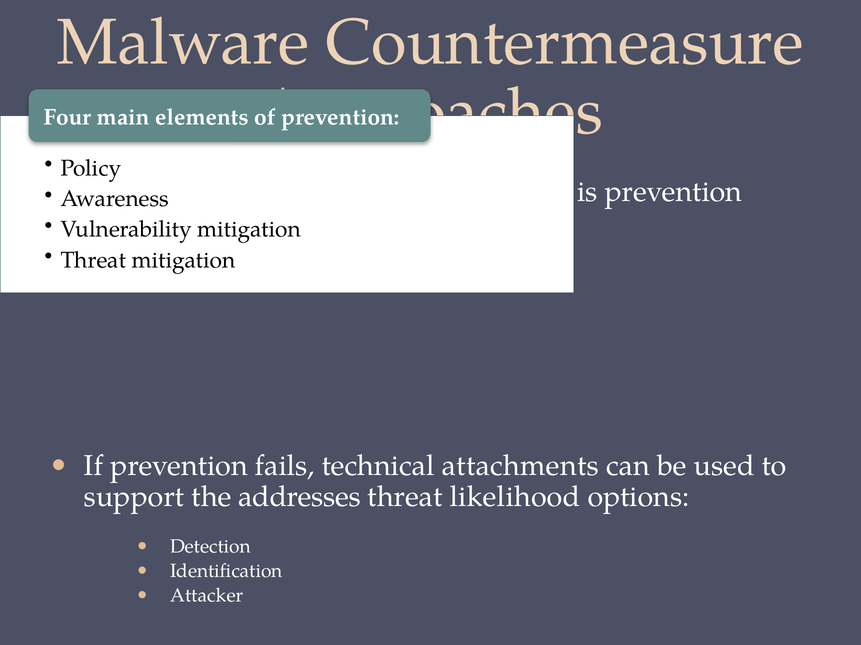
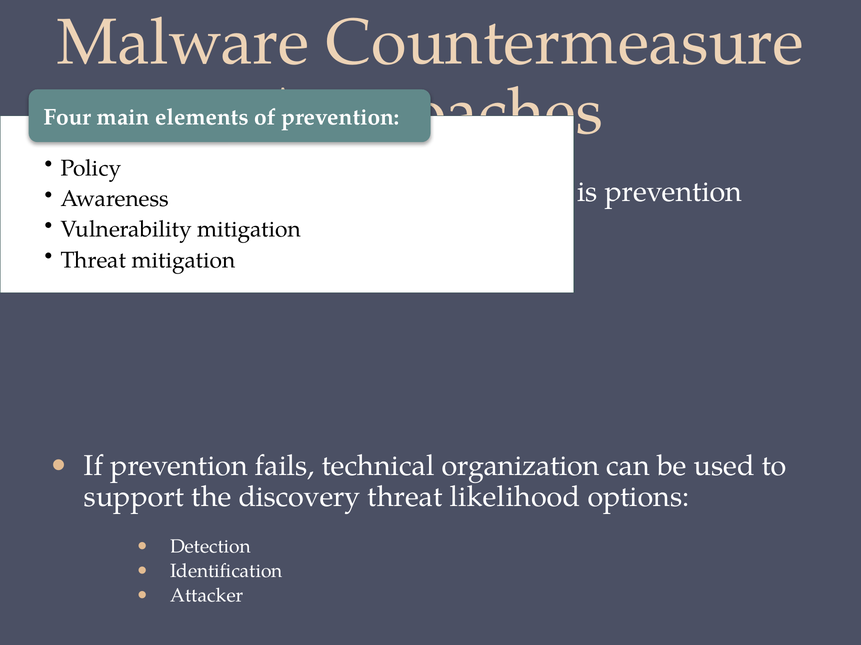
attachments: attachments -> organization (521, 466)
addresses: addresses -> discovery (299, 497)
